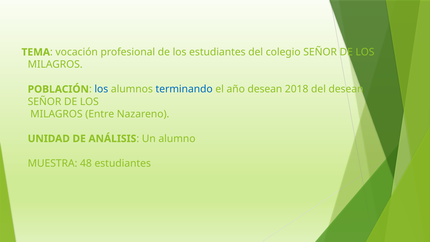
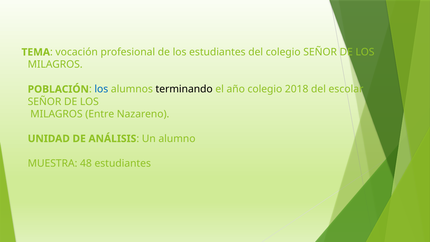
terminando colour: blue -> black (184, 89)
año desean: desean -> colegio (265, 89)
del desean: desean -> escolar (346, 89)
